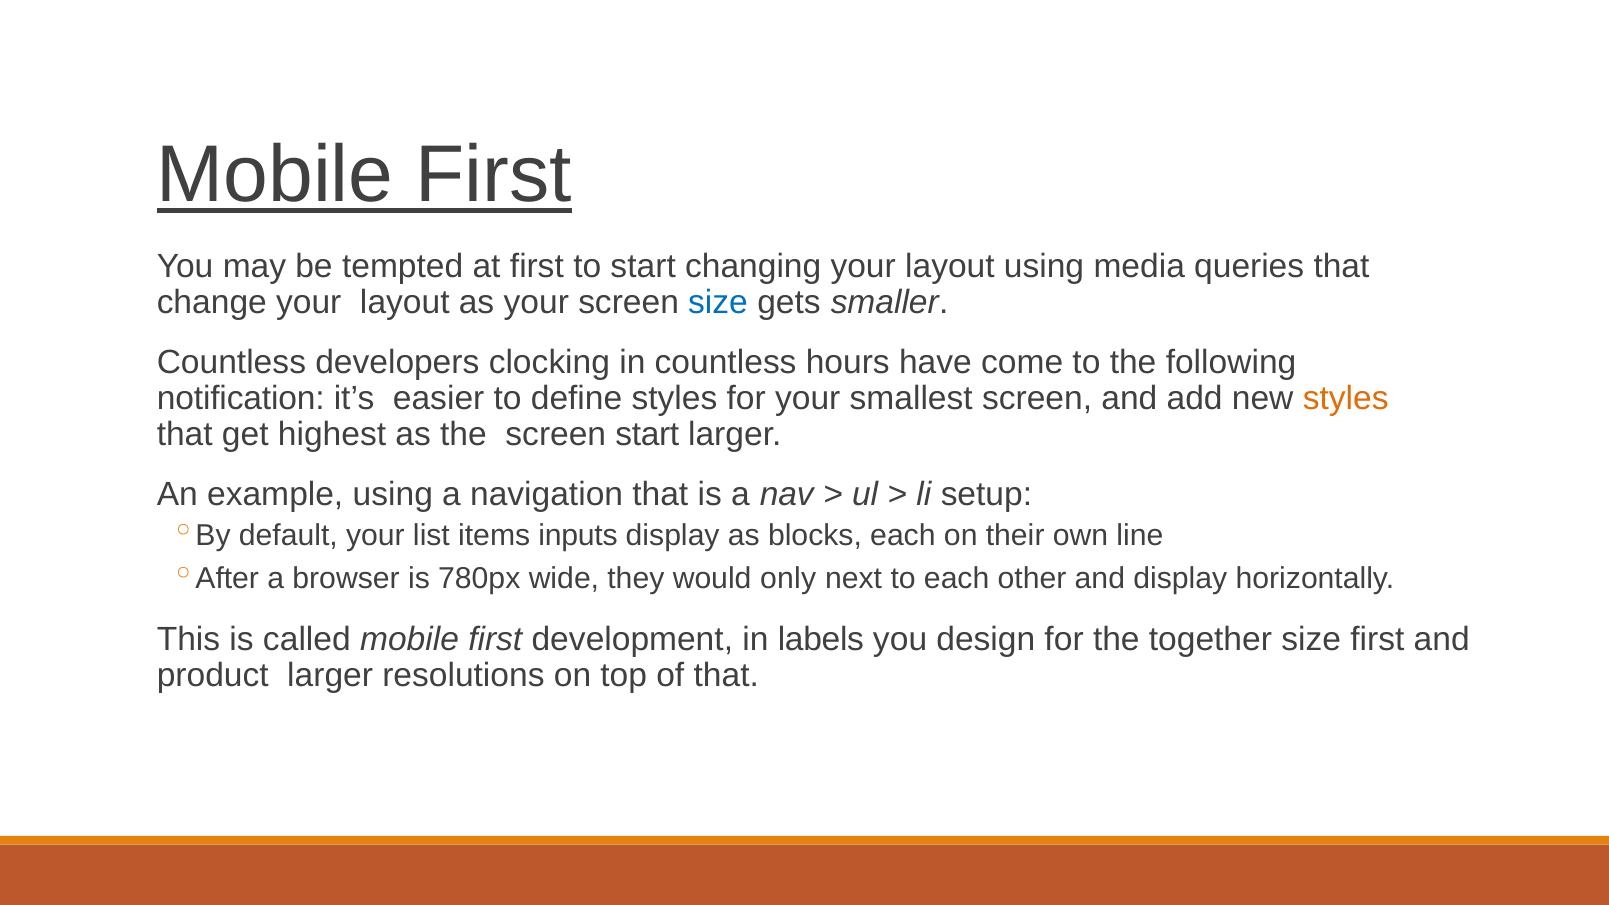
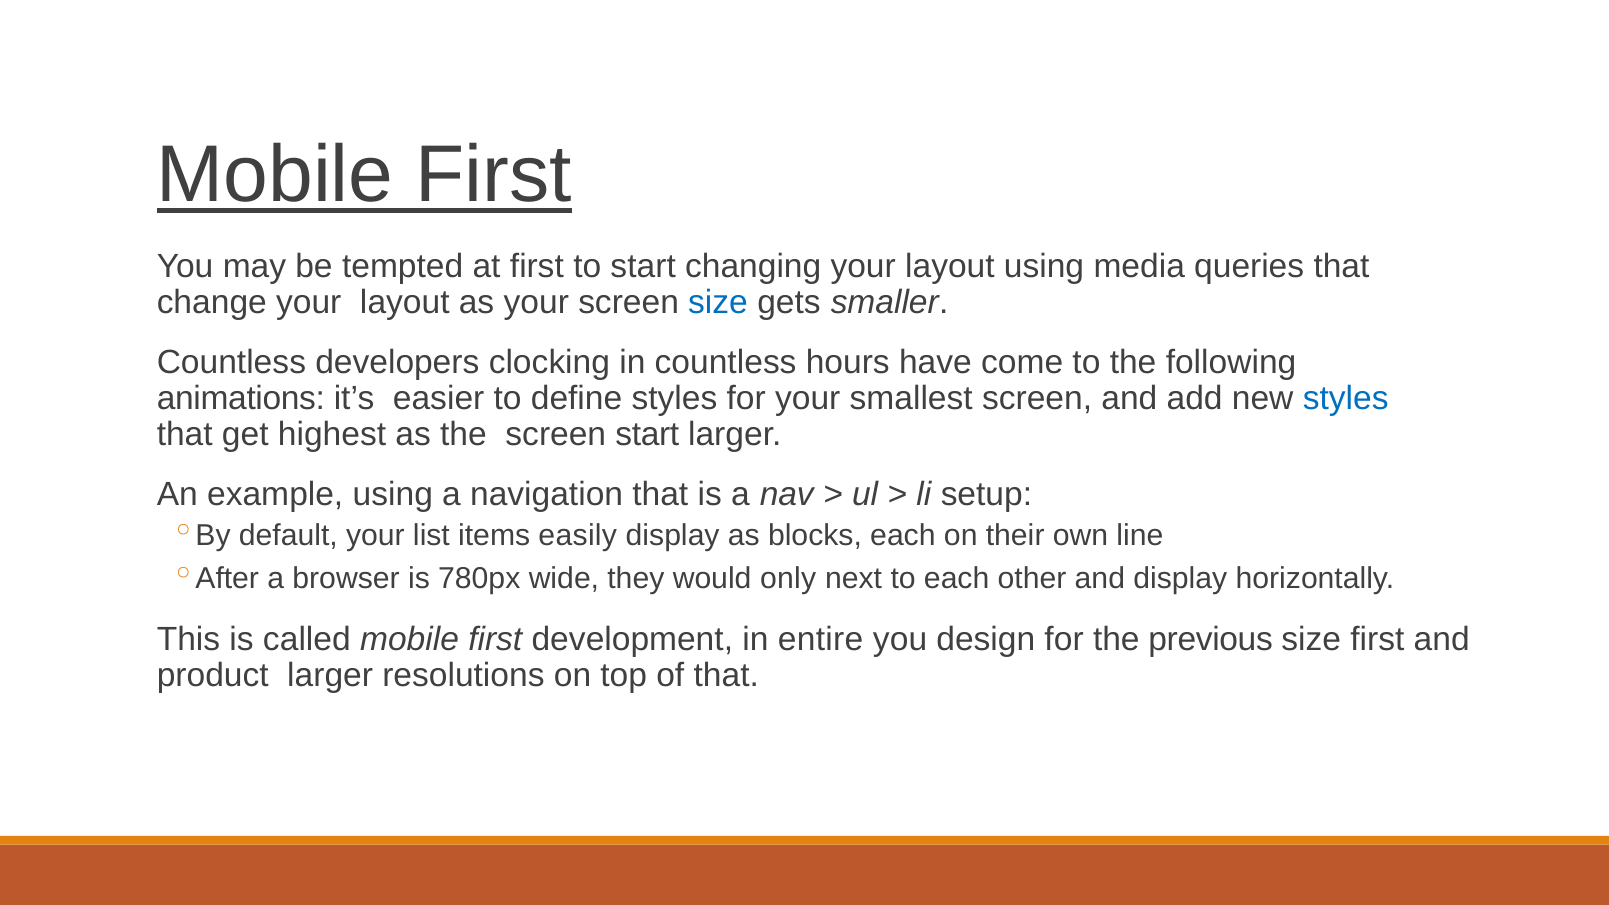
notification: notification -> animations (241, 399)
styles colour: orange -> blue (1346, 399)
inputs: inputs -> easily (578, 536)
labels: labels -> entire (821, 639)
together: together -> previous (1211, 639)
